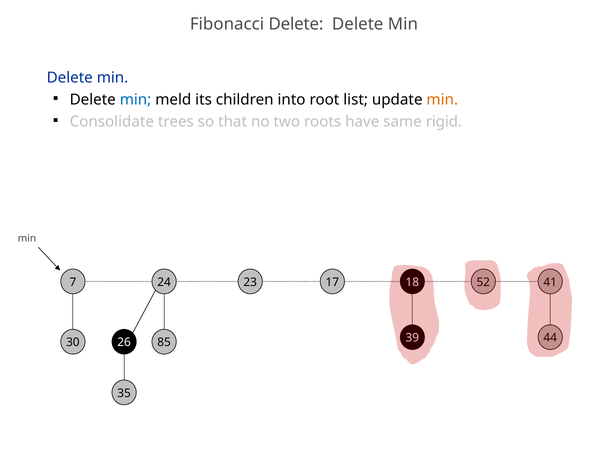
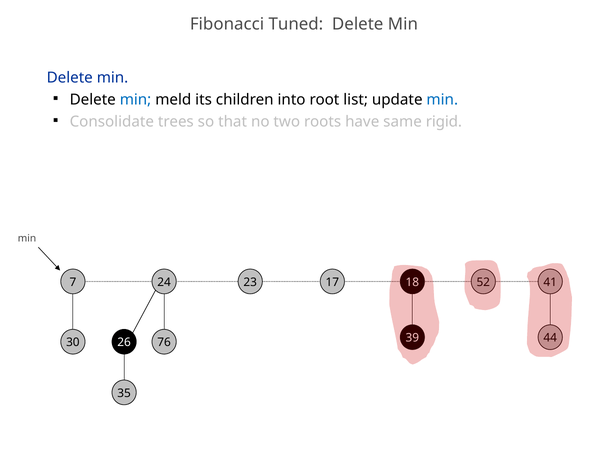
Fibonacci Delete: Delete -> Tuned (296, 24)
min colour: orange -> blue (442, 100)
85: 85 -> 76 (164, 343)
